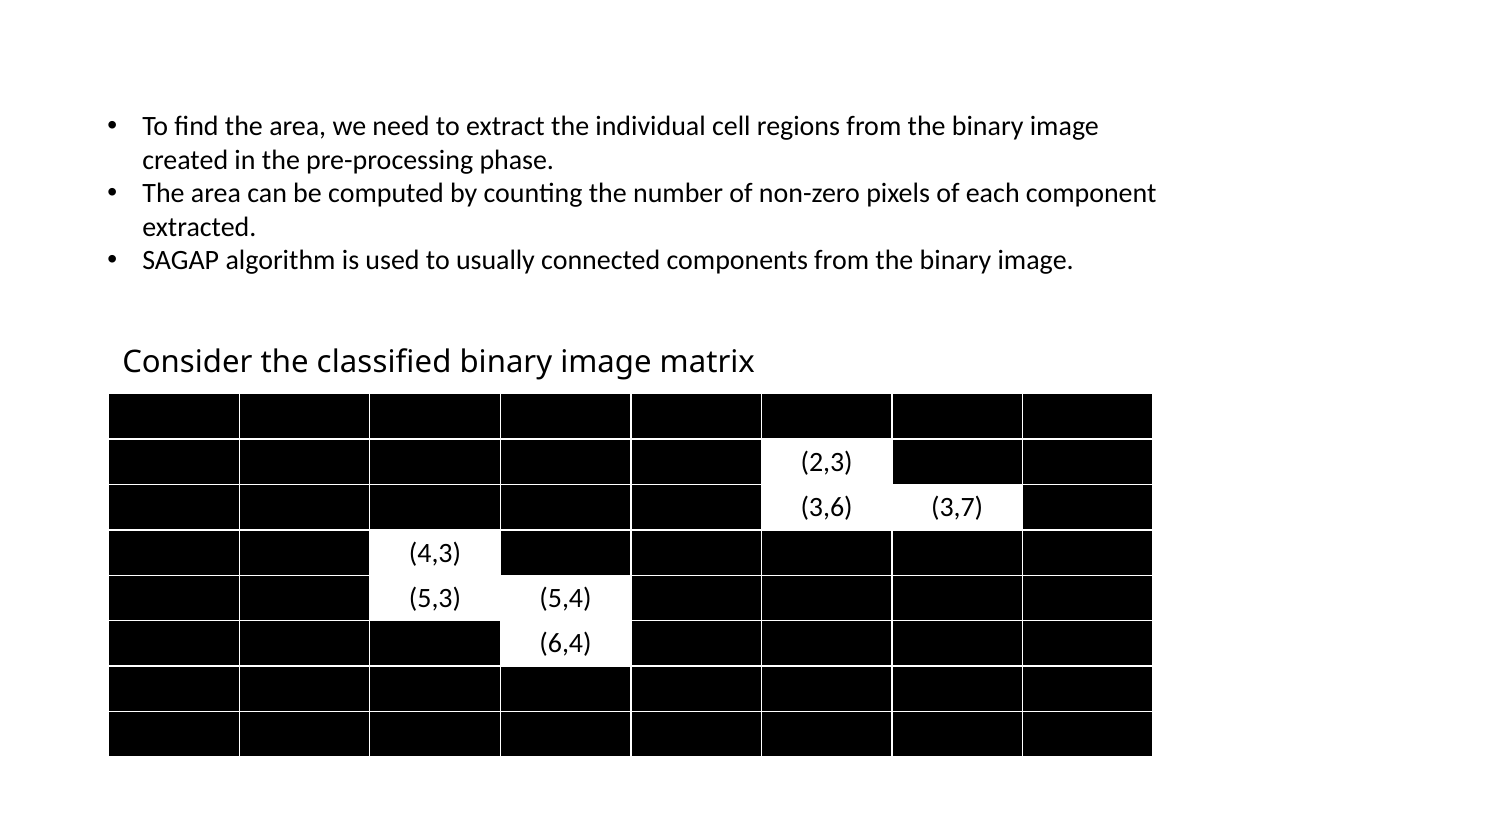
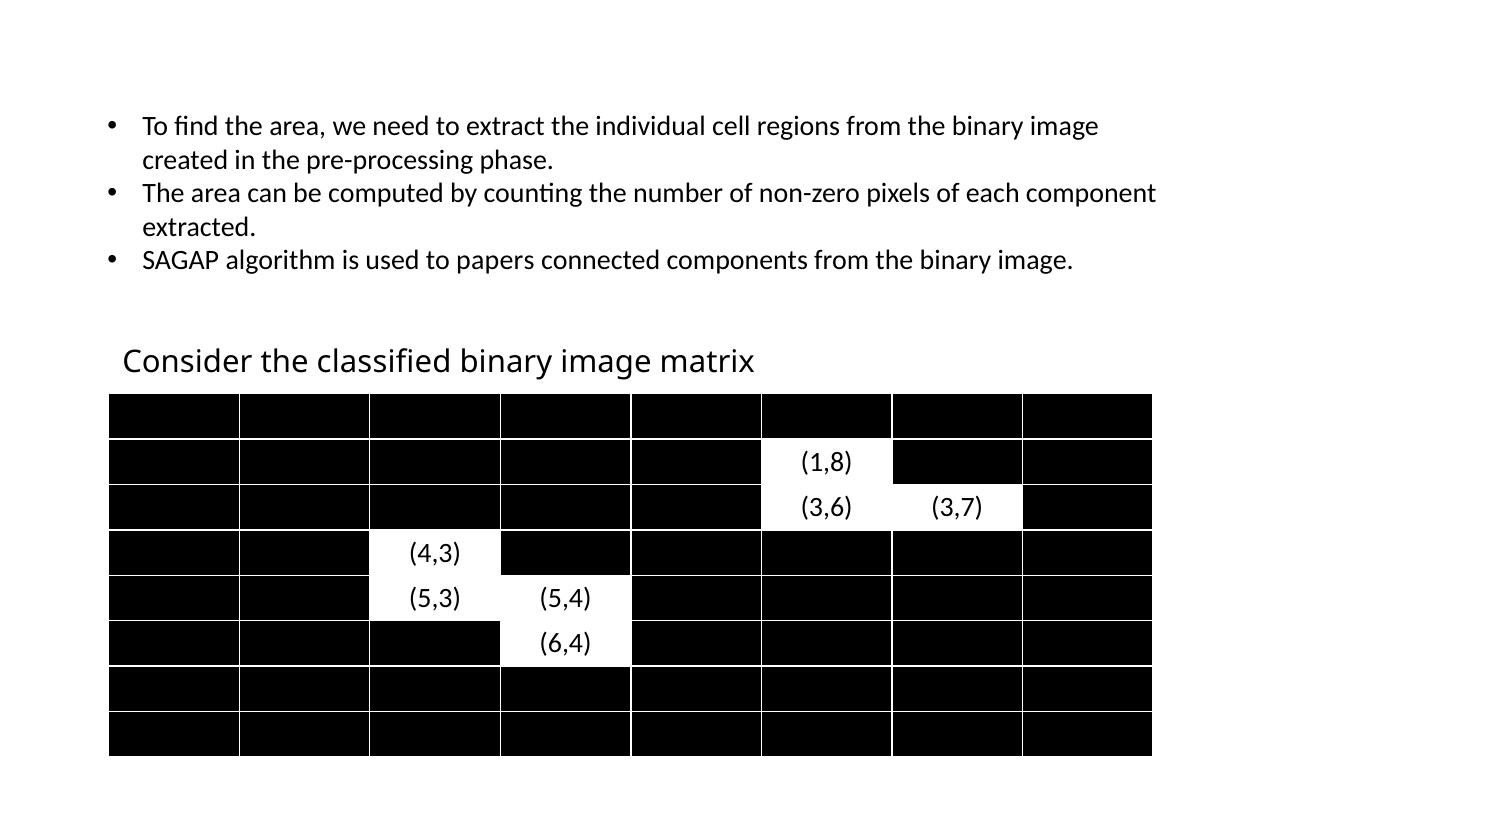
usually: usually -> papers (495, 261)
2,3: 2,3 -> 1,8 (827, 462)
